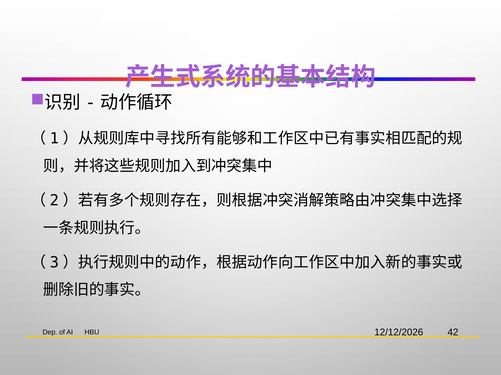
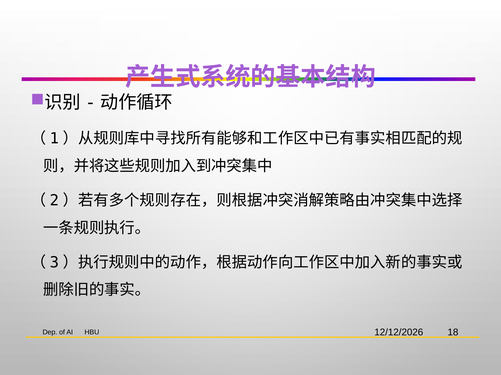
42: 42 -> 18 (453, 333)
